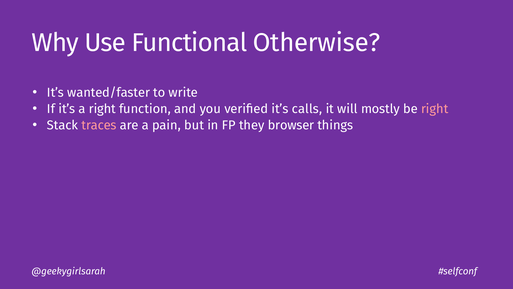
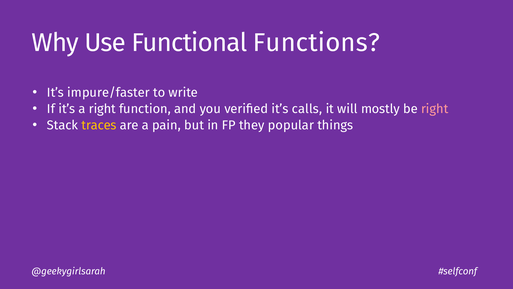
Otherwise: Otherwise -> Functions (316, 43)
wanted/faster: wanted/faster -> impure/faster (109, 93)
traces colour: pink -> yellow (99, 125)
browser: browser -> popular (291, 125)
